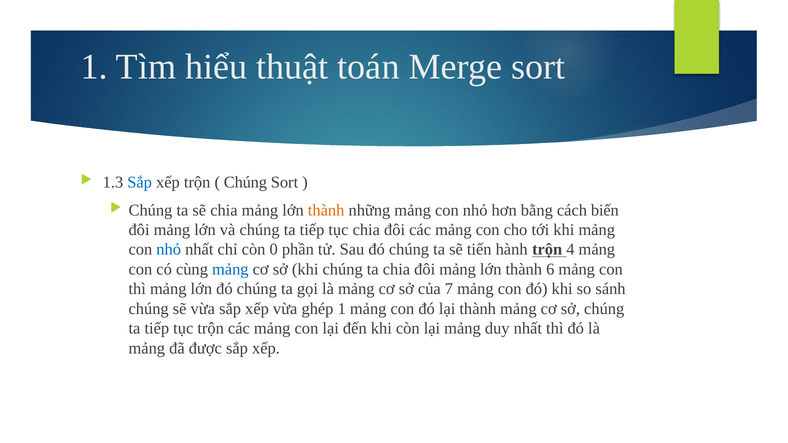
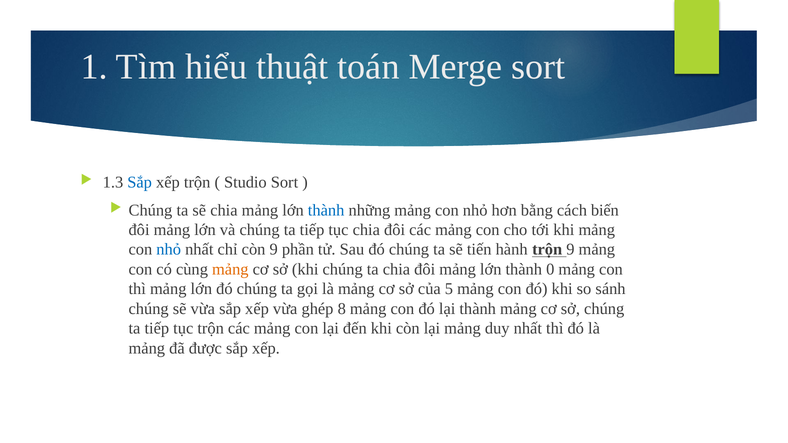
Chúng: Chúng -> Studio (245, 182)
thành colour: orange -> blue (326, 210)
còn 0: 0 -> 9 (274, 250)
trộn 4: 4 -> 9 (570, 250)
mảng colour: blue -> orange (230, 269)
6: 6 -> 0 (550, 269)
7: 7 -> 5 (449, 289)
ghép 1: 1 -> 8 (342, 309)
